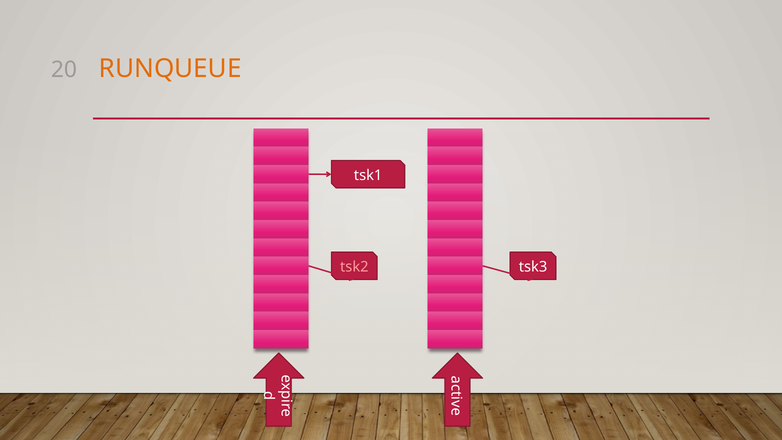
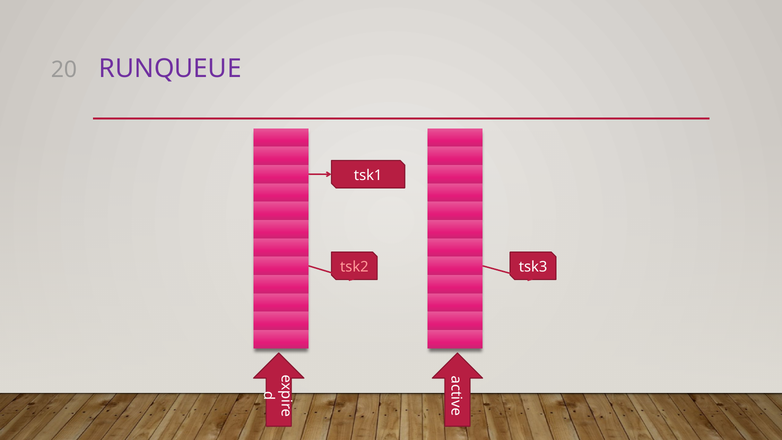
RUNQUEUE colour: orange -> purple (170, 68)
